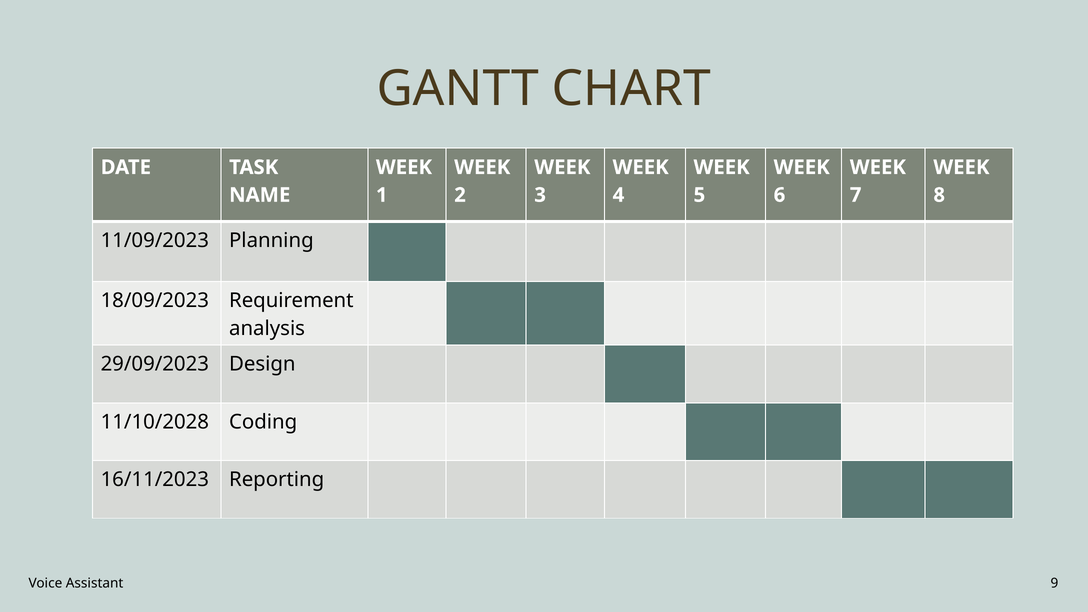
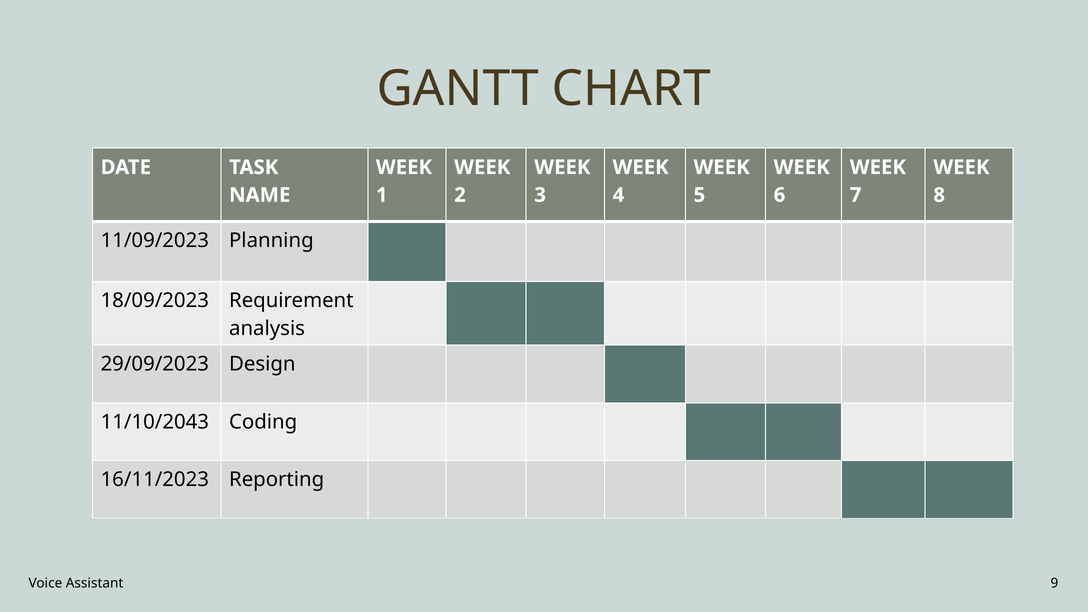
11/10/2028: 11/10/2028 -> 11/10/2043 (155, 422)
